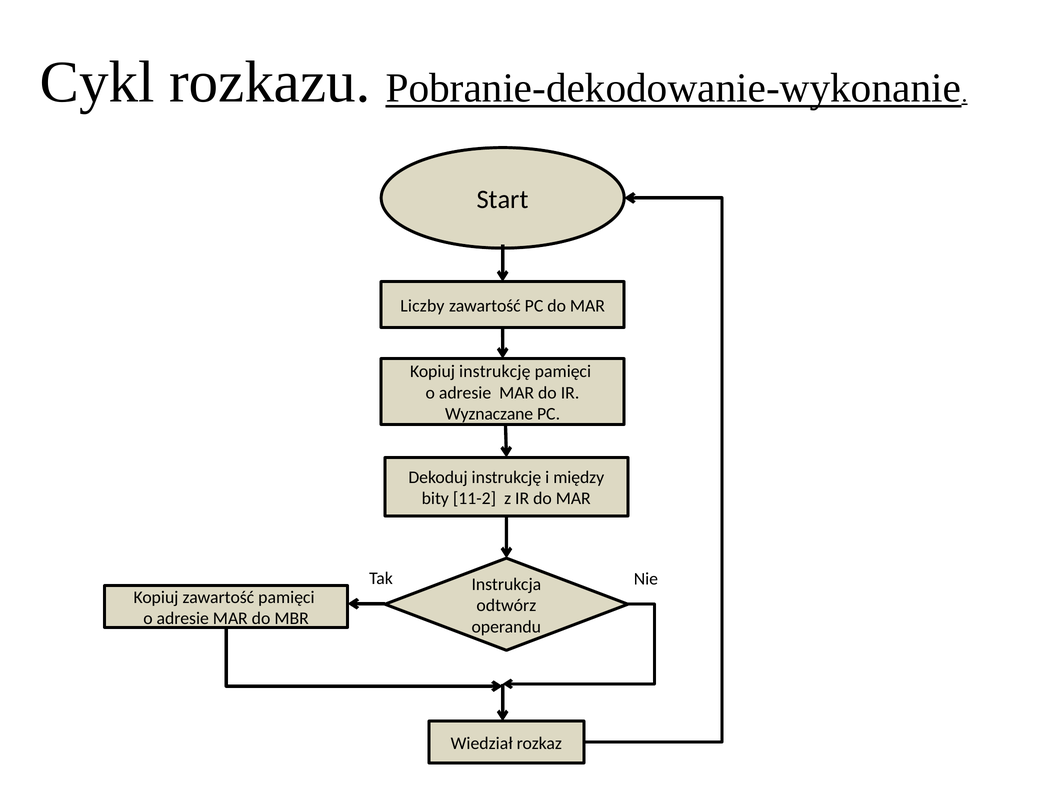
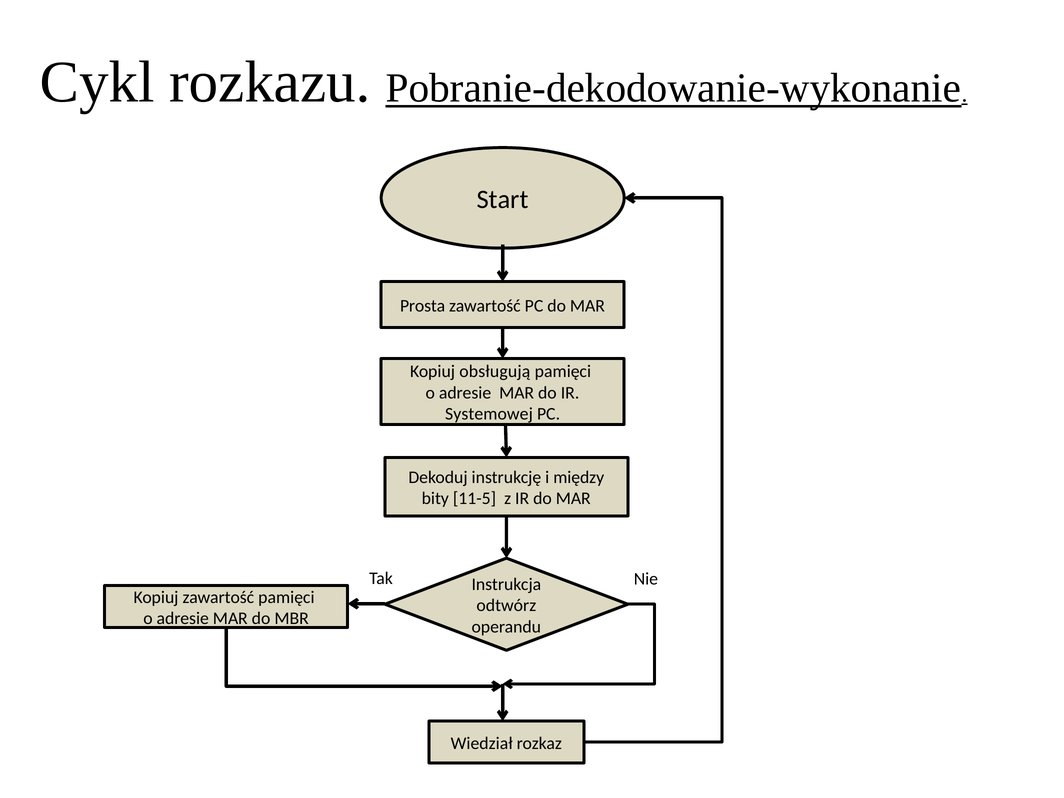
Liczby: Liczby -> Prosta (423, 306)
Kopiuj instrukcję: instrukcję -> obsługują (495, 372)
Wyznaczane: Wyznaczane -> Systemowej (489, 414)
11-2: 11-2 -> 11-5 (475, 499)
